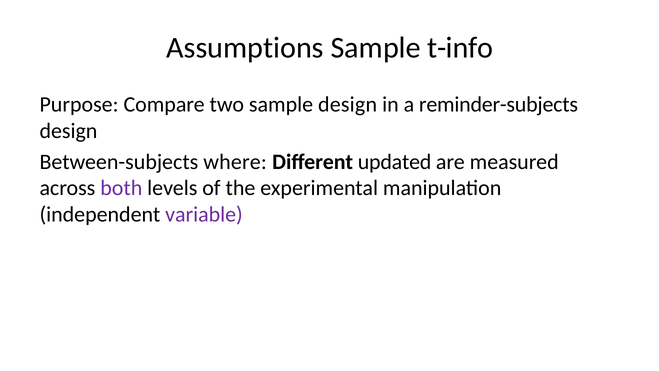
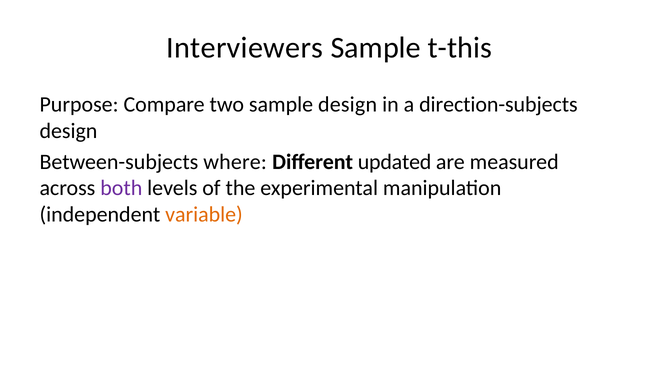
Assumptions: Assumptions -> Interviewers (245, 48)
t-info: t-info -> t-this (460, 48)
reminder-subjects: reminder-subjects -> direction-subjects (498, 105)
variable colour: purple -> orange (204, 214)
